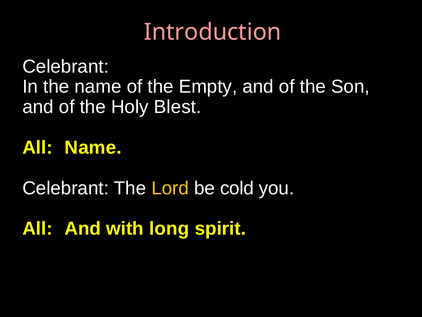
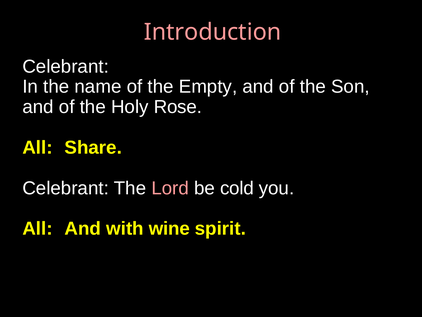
Blest: Blest -> Rose (178, 107)
All Name: Name -> Share (93, 147)
Lord colour: yellow -> pink (170, 188)
long: long -> wine (169, 228)
